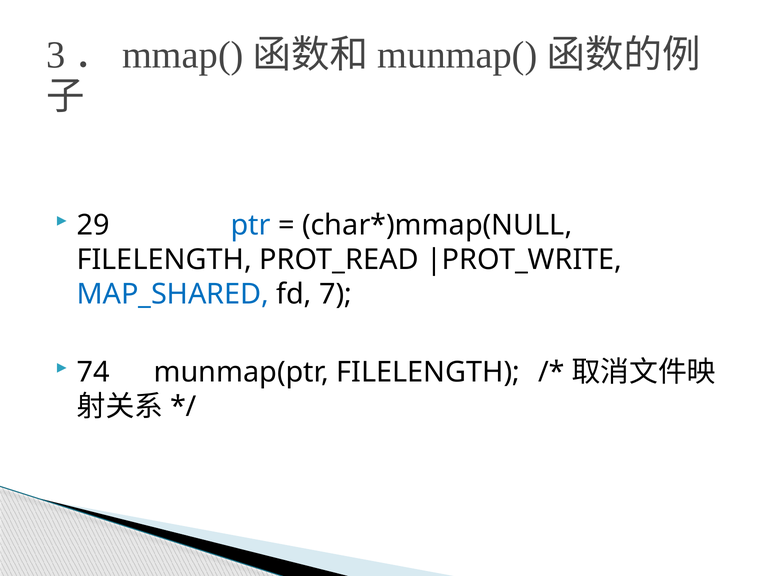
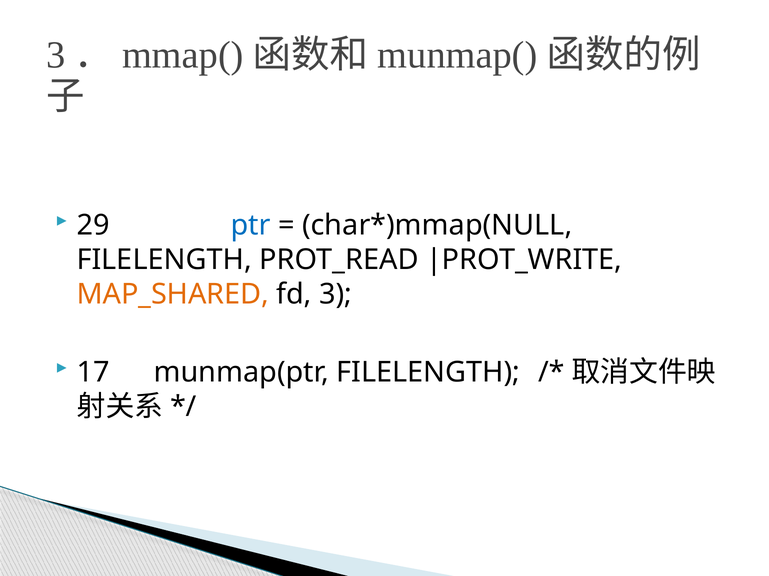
MAP_SHARED colour: blue -> orange (173, 295)
fd 7: 7 -> 3 (336, 295)
74: 74 -> 17 (93, 373)
